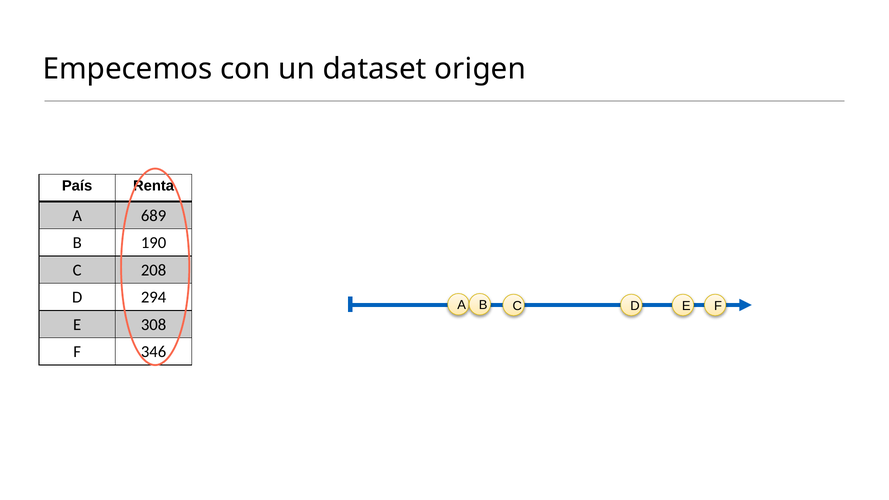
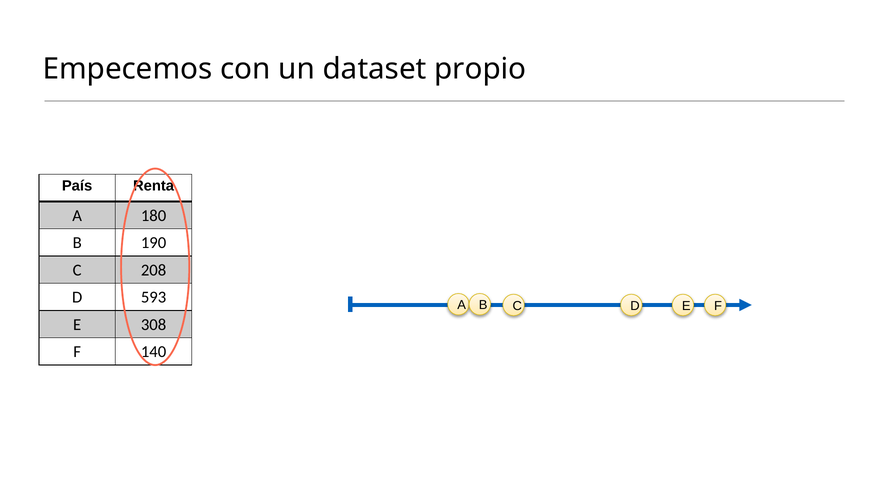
origen: origen -> propio (480, 69)
689: 689 -> 180 (154, 216)
294: 294 -> 593 (154, 297)
346: 346 -> 140 (154, 352)
